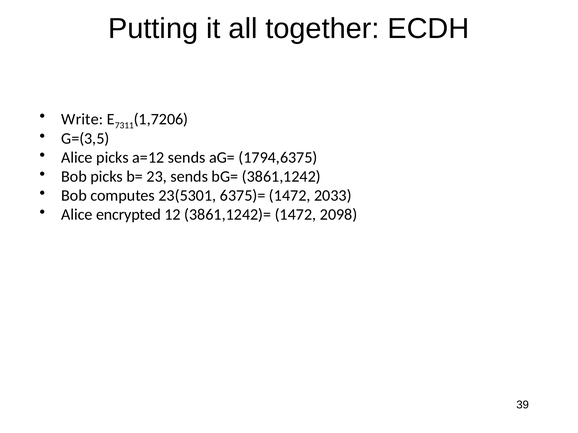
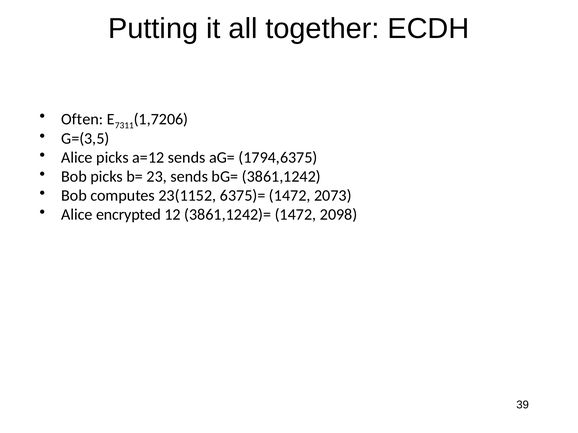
Write: Write -> Often (82, 119)
23(5301: 23(5301 -> 23(1152 (187, 196)
2033: 2033 -> 2073 (333, 196)
